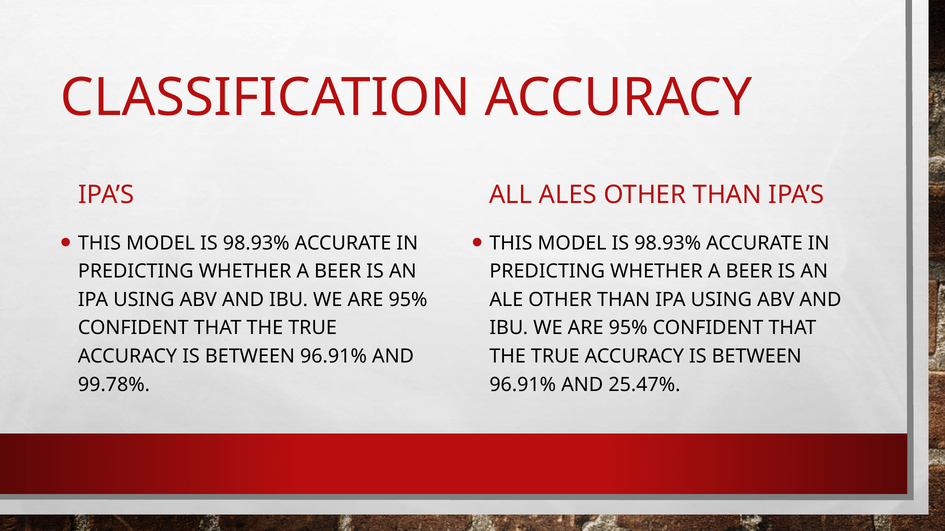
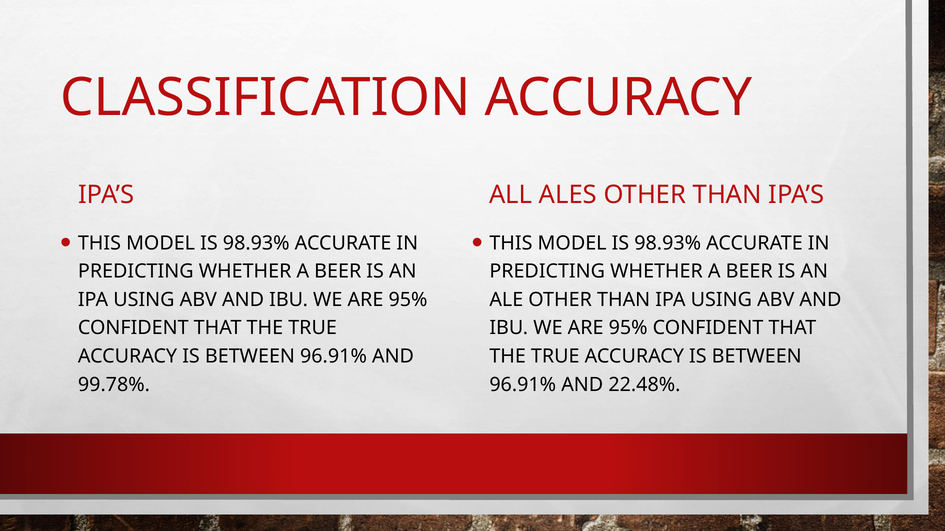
25.47%: 25.47% -> 22.48% (644, 385)
